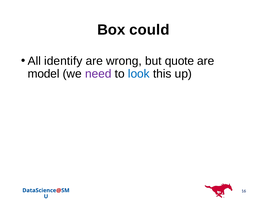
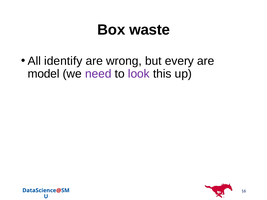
could: could -> waste (150, 30)
quote: quote -> every (179, 61)
look colour: blue -> purple (139, 74)
